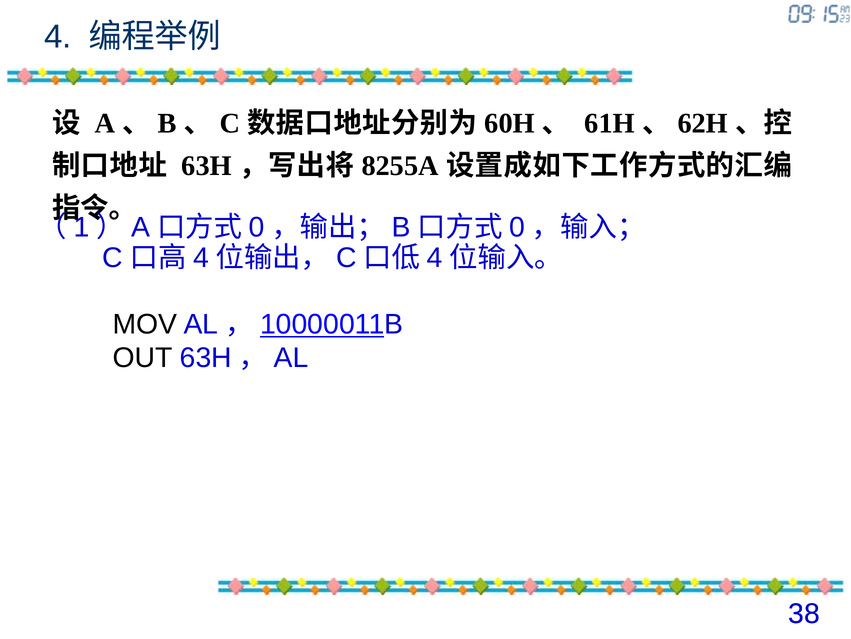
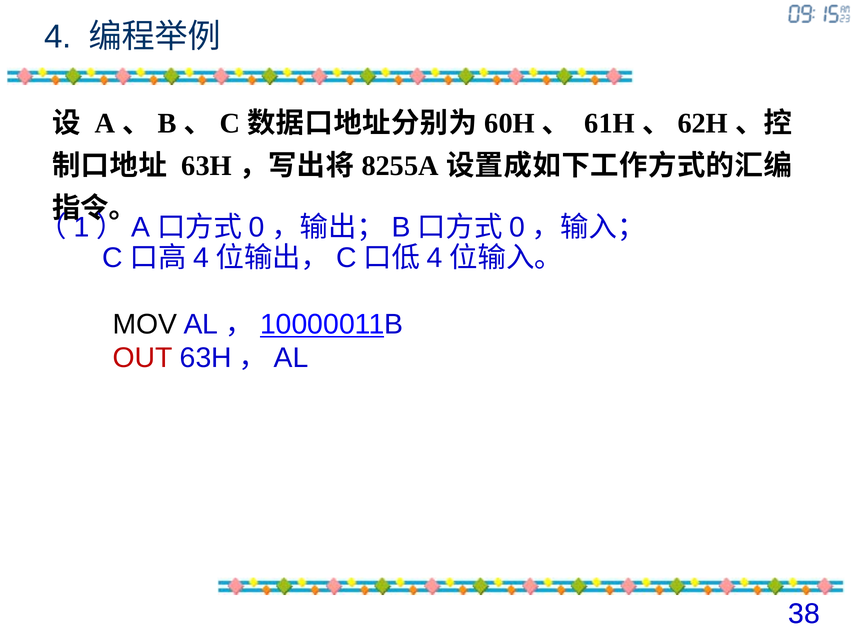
OUT colour: black -> red (143, 357)
